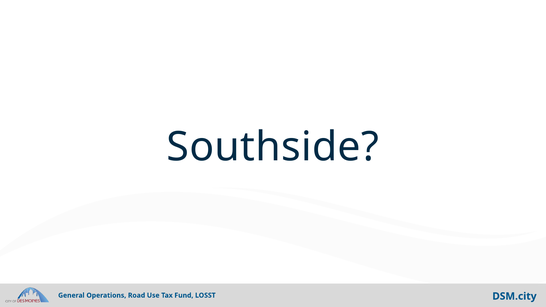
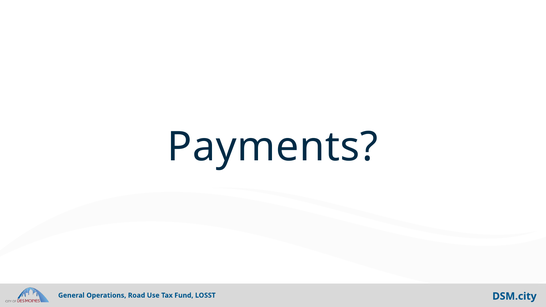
Southside: Southside -> Payments (273, 147)
